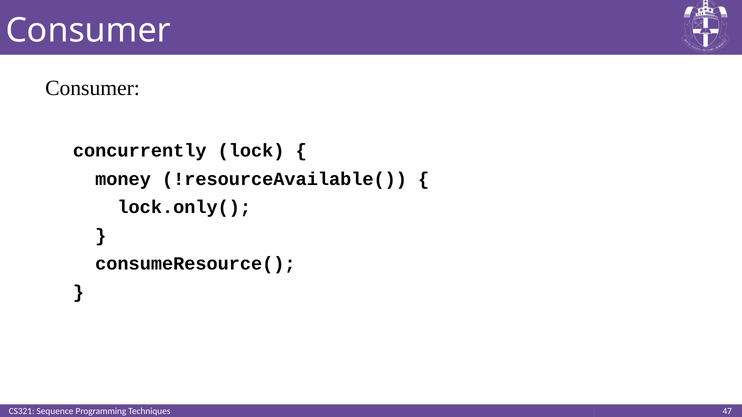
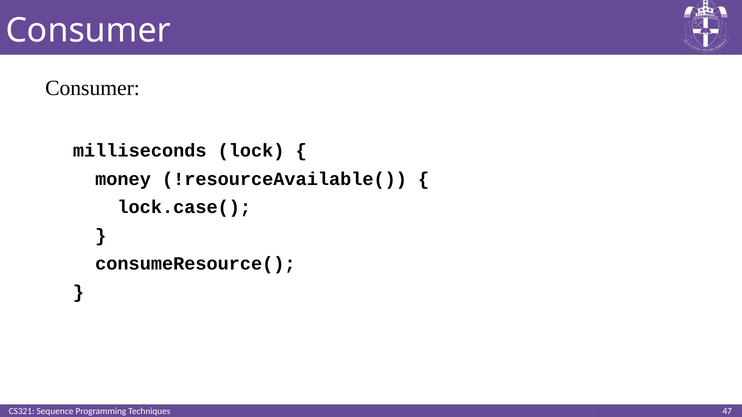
concurrently: concurrently -> milliseconds (140, 151)
lock.only(: lock.only( -> lock.case( (184, 207)
